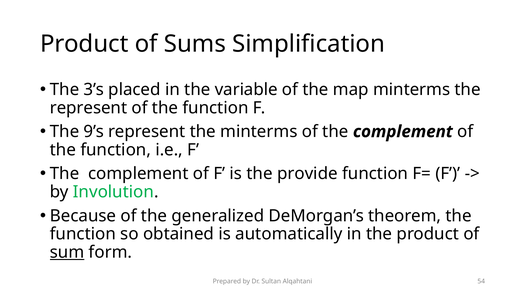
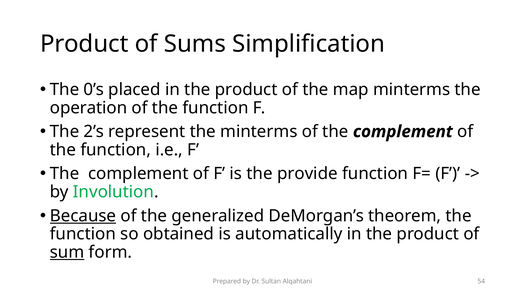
3’s: 3’s -> 0’s (94, 90)
placed in the variable: variable -> product (246, 90)
represent: represent -> operation (89, 108)
9’s: 9’s -> 2’s (94, 132)
Because underline: none -> present (83, 216)
